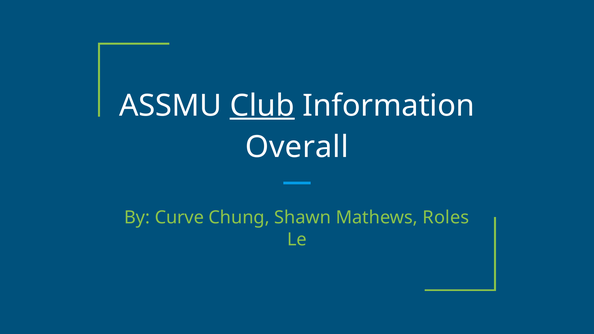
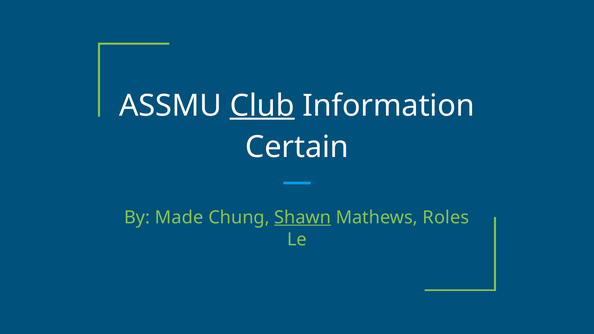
Overall: Overall -> Certain (297, 147)
Curve: Curve -> Made (179, 217)
Shawn underline: none -> present (303, 217)
